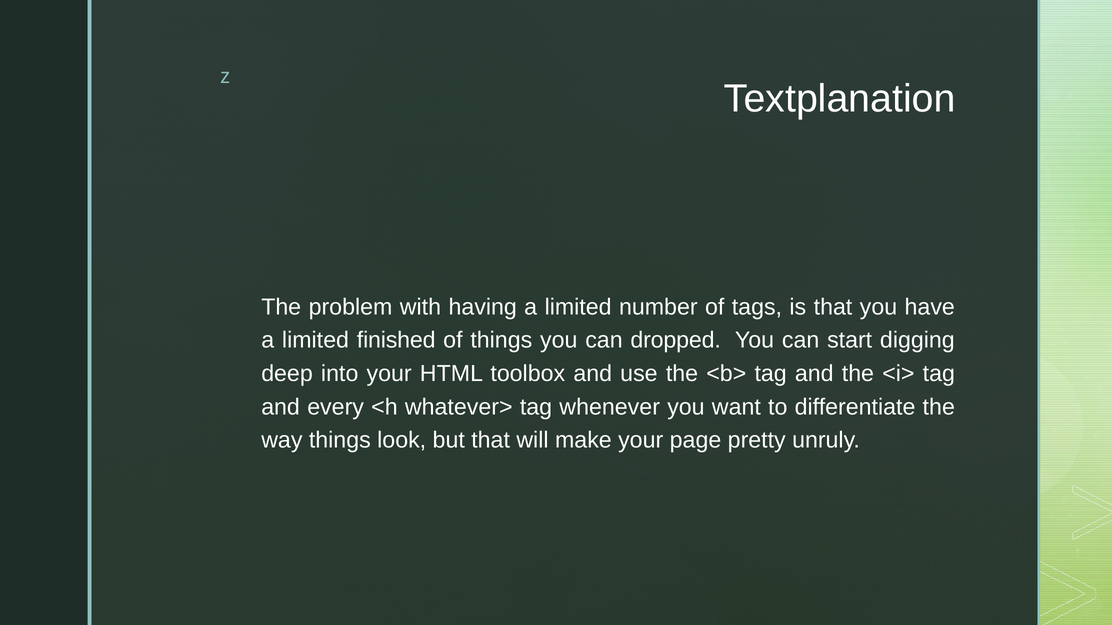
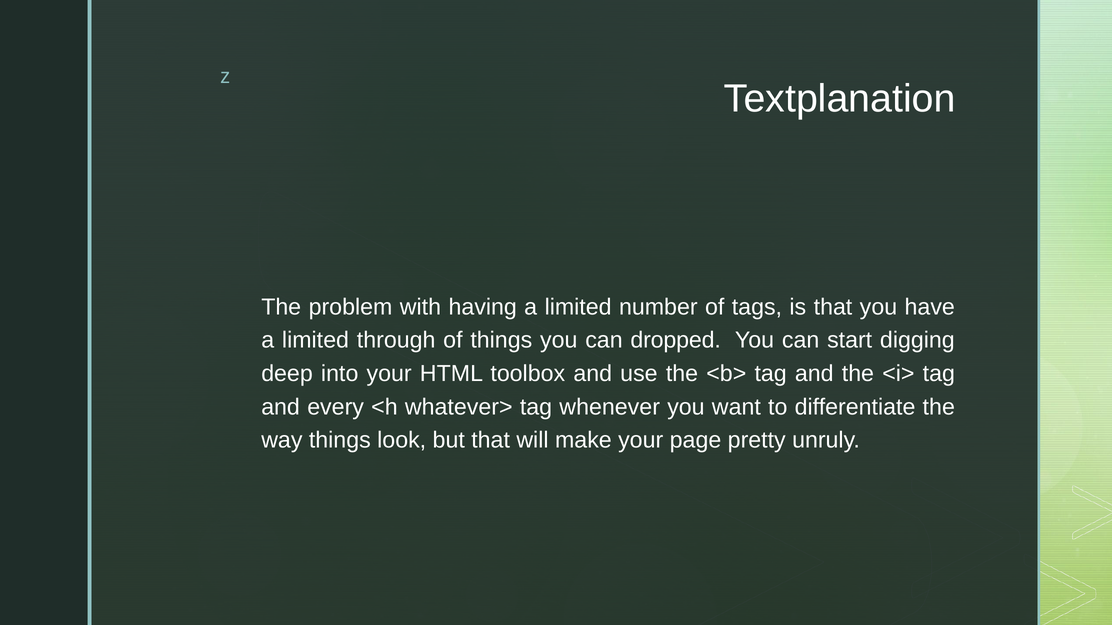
finished: finished -> through (396, 340)
